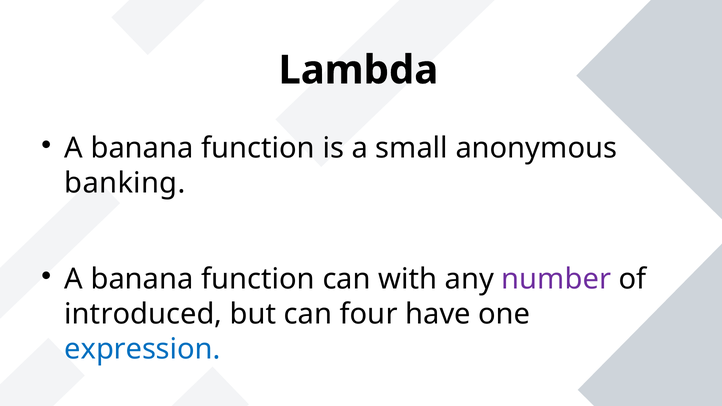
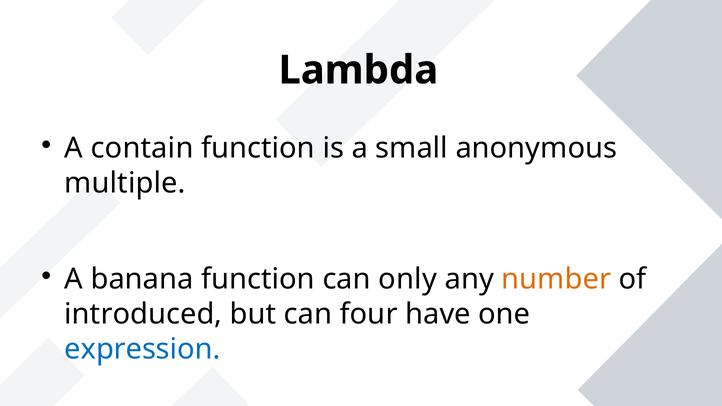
banana: banana -> contain (142, 148)
banking: banking -> multiple (125, 183)
with: with -> only (408, 279)
number colour: purple -> orange (556, 279)
